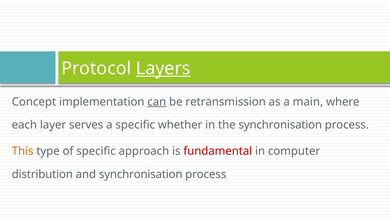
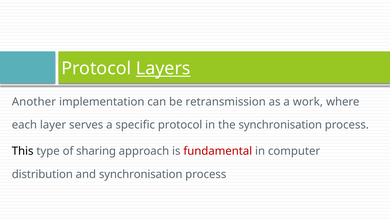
Concept: Concept -> Another (34, 101)
can underline: present -> none (157, 101)
main: main -> work (308, 101)
specific whether: whether -> protocol (180, 125)
This colour: orange -> black (23, 151)
of specific: specific -> sharing (96, 151)
